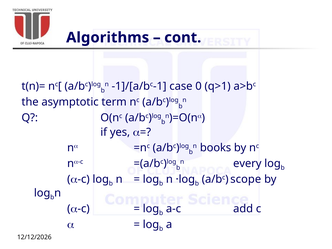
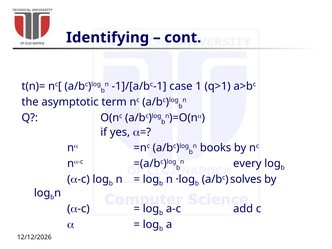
Algorithms: Algorithms -> Identifying (108, 38)
0: 0 -> 1 (199, 86)
scope: scope -> solves (246, 179)
